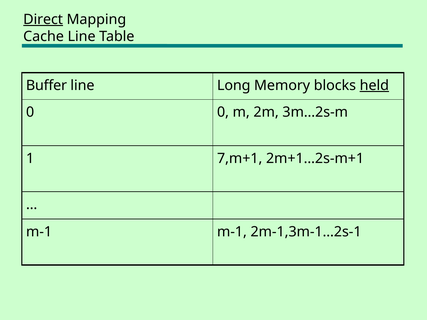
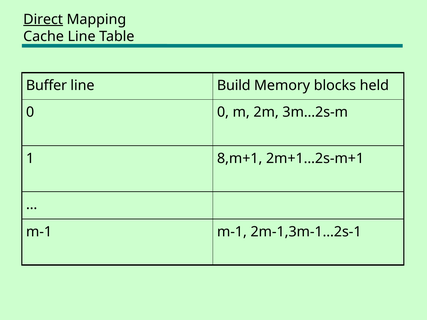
Long: Long -> Build (234, 85)
held underline: present -> none (374, 85)
7,m+1: 7,m+1 -> 8,m+1 (240, 158)
